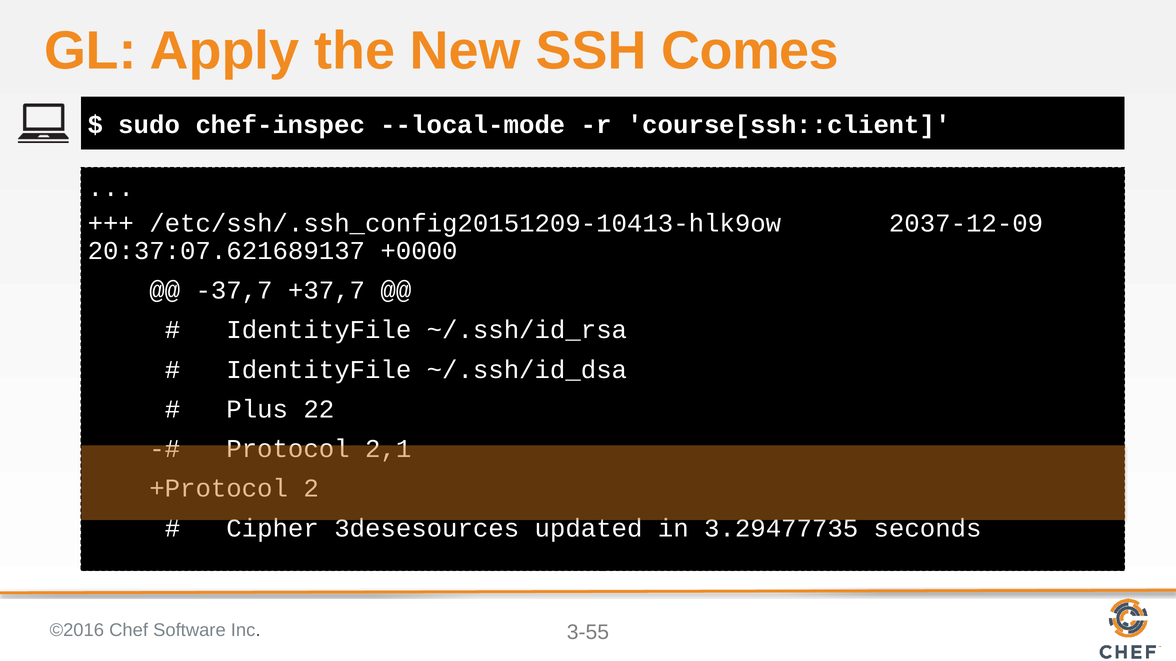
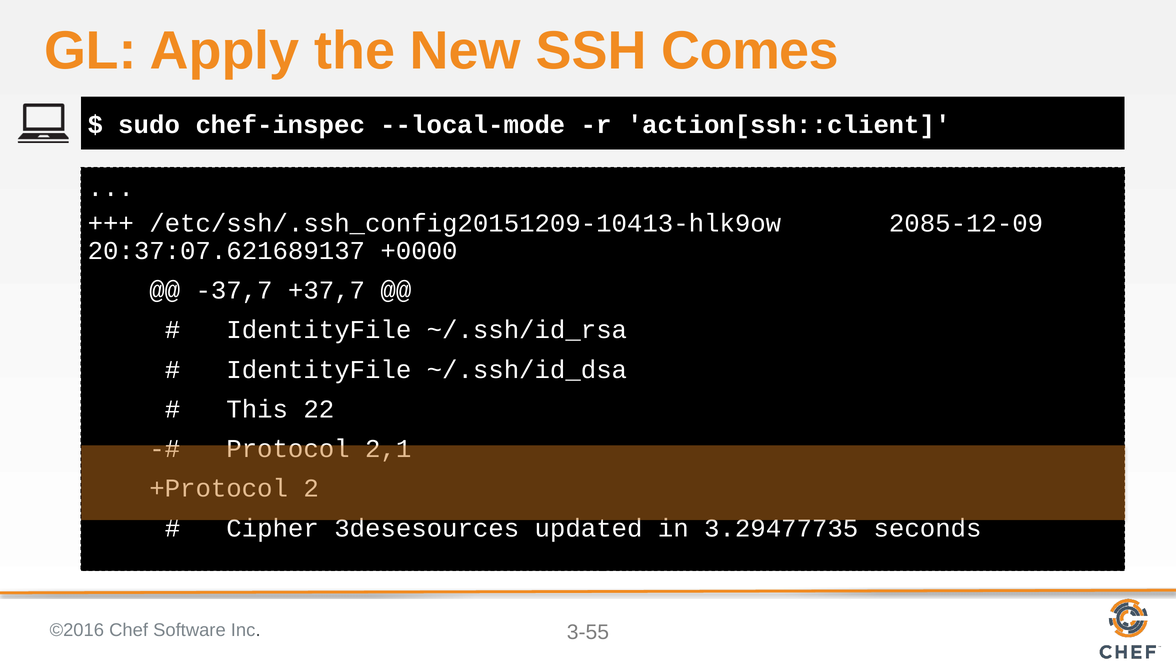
course[ssh::client: course[ssh::client -> action[ssh::client (789, 125)
2037-12-09: 2037-12-09 -> 2085-12-09 (966, 223)
Plus: Plus -> This (257, 410)
